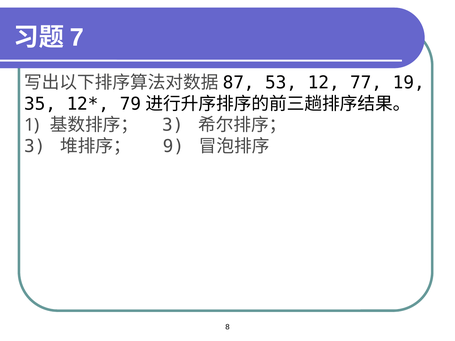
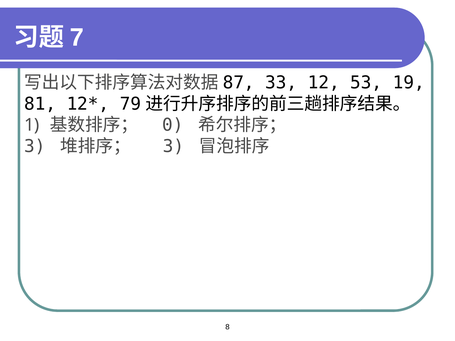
53: 53 -> 33 (281, 83)
77: 77 -> 53 (366, 83)
35: 35 -> 81 (40, 104)
3: 3 -> 0 (173, 125)
9: 9 -> 3 (174, 146)
